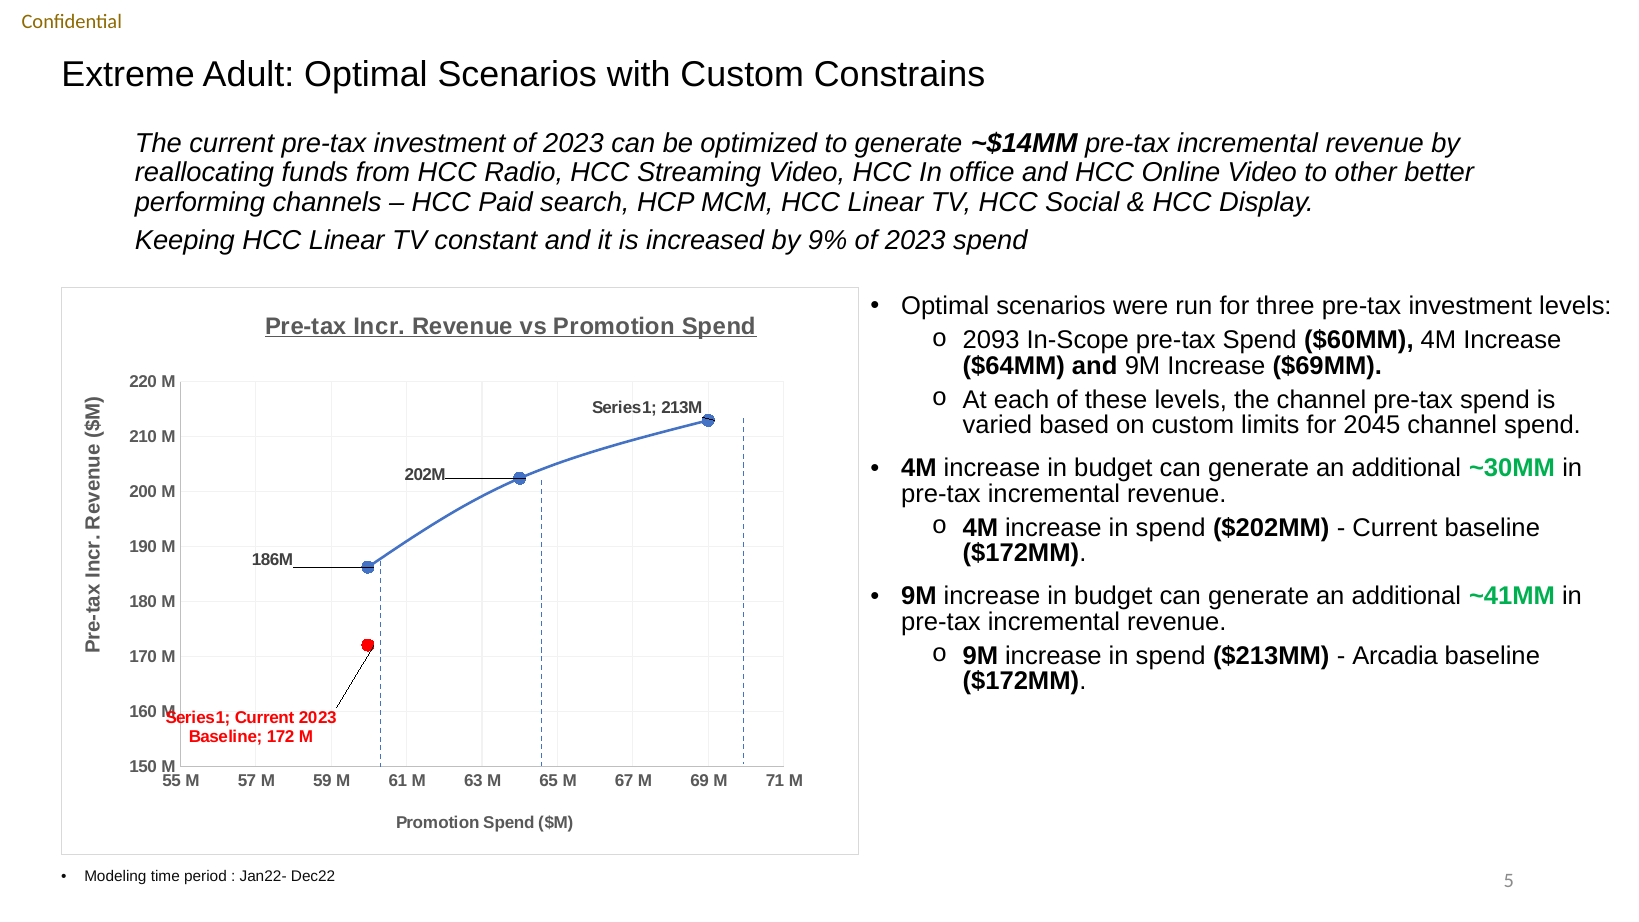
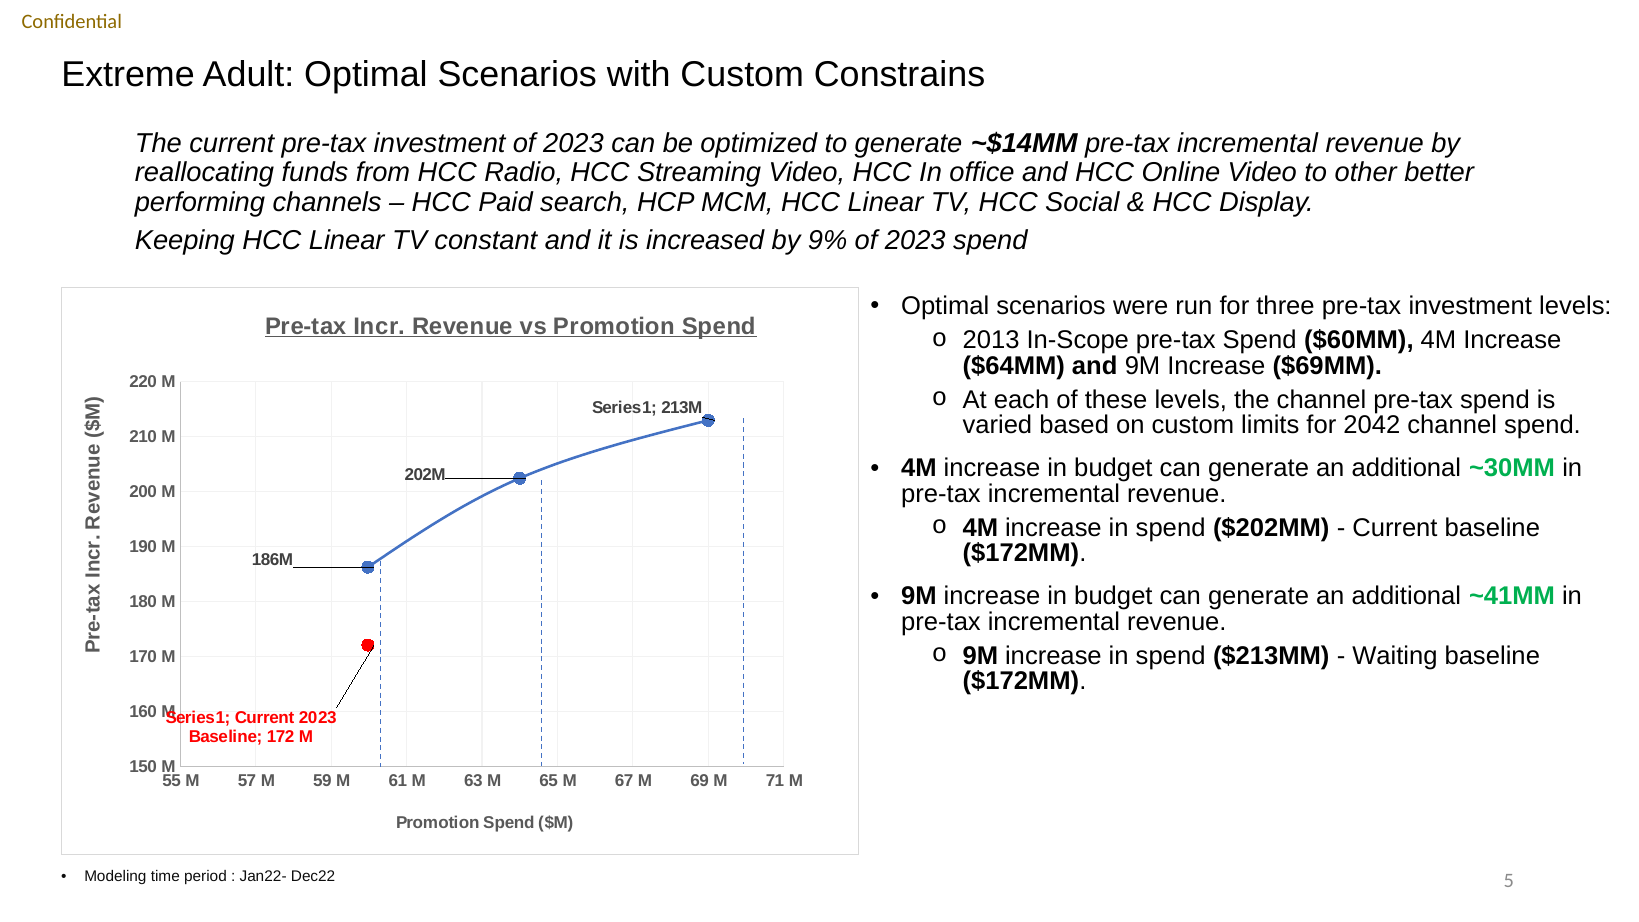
2093: 2093 -> 2013 (991, 340)
2045: 2045 -> 2042 (1372, 425)
Arcadia: Arcadia -> Waiting (1395, 656)
